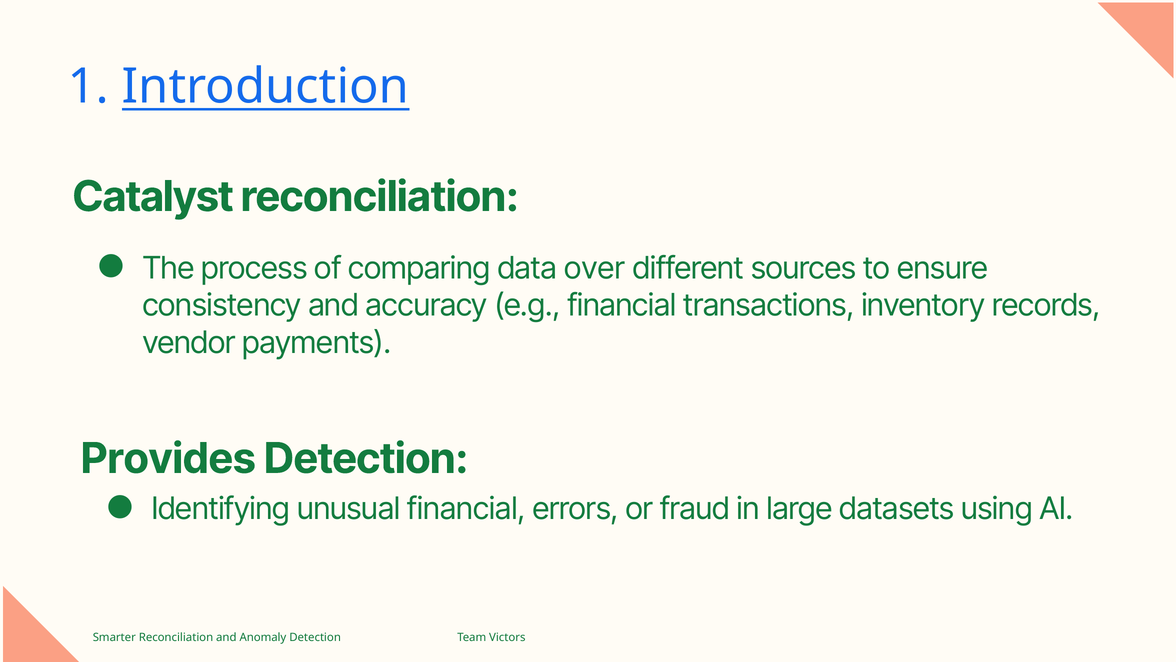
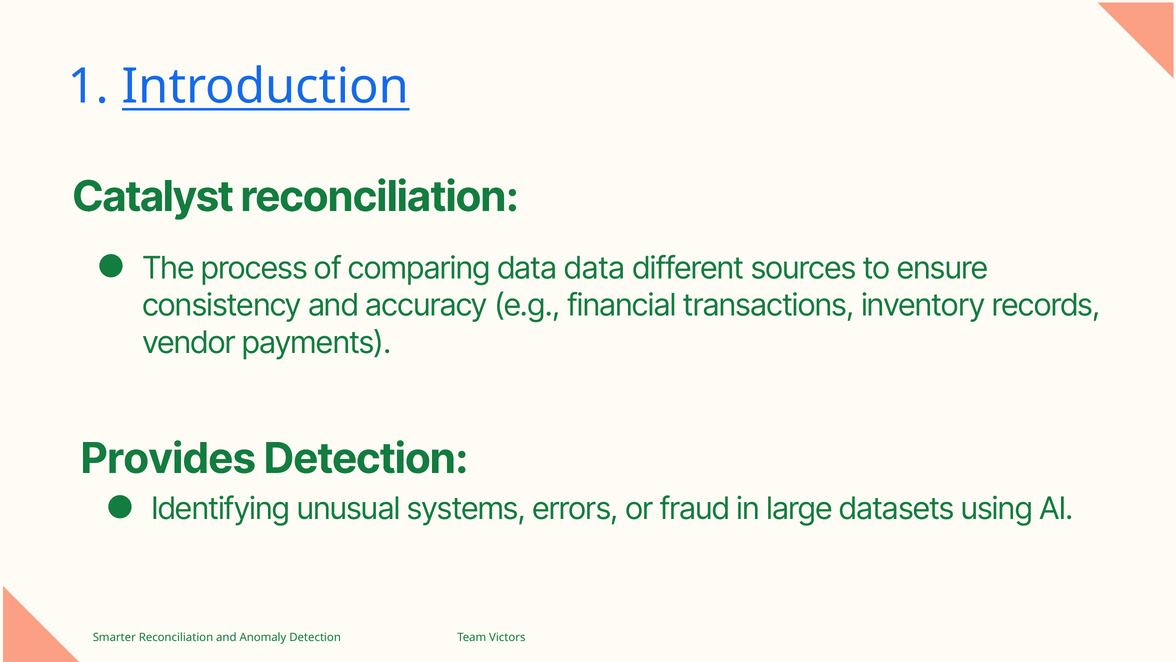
data over: over -> data (595, 268)
unusual financial: financial -> systems (467, 509)
